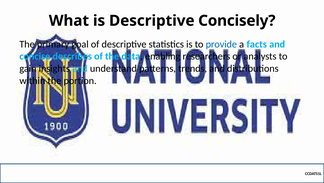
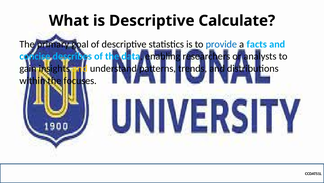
Concisely: Concisely -> Calculate (237, 21)
and colour: light blue -> yellow (80, 68)
portion: portion -> focuses (80, 80)
